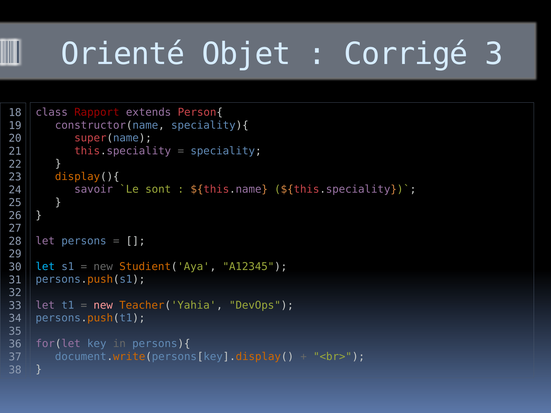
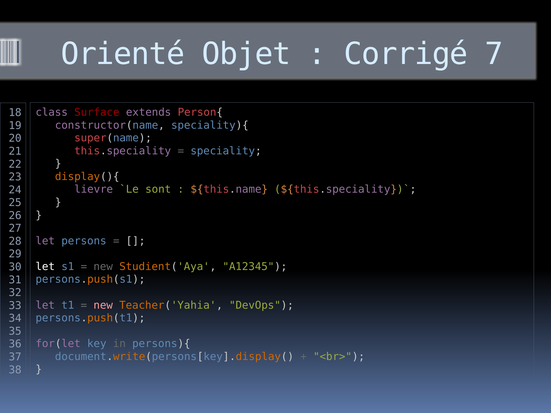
3: 3 -> 7 (494, 54)
Rapport: Rapport -> Surface (97, 112)
savoir: savoir -> lievre (94, 190)
let colour: light blue -> white (45, 267)
